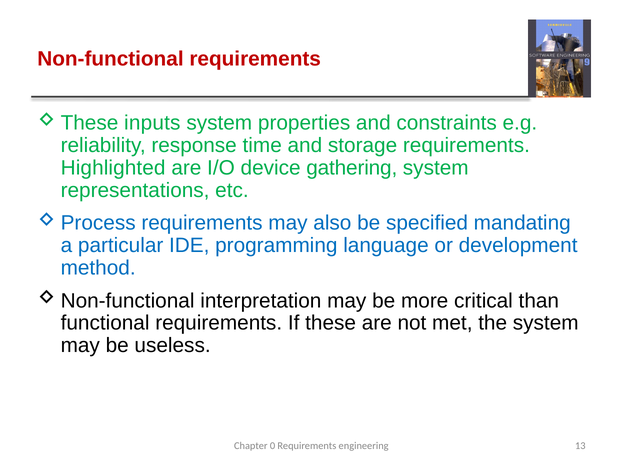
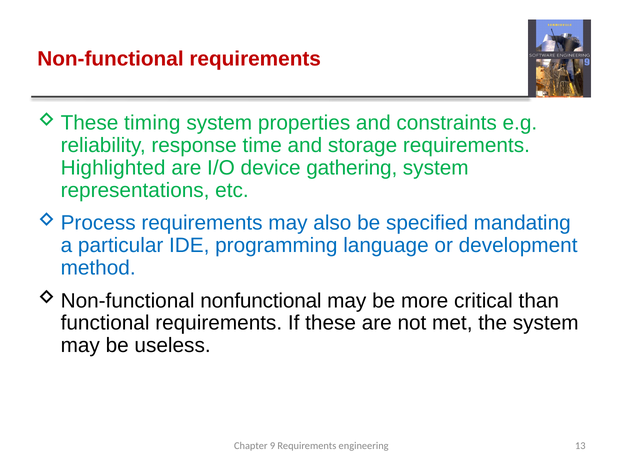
inputs: inputs -> timing (152, 123)
interpretation: interpretation -> nonfunctional (261, 301)
0: 0 -> 9 (273, 446)
